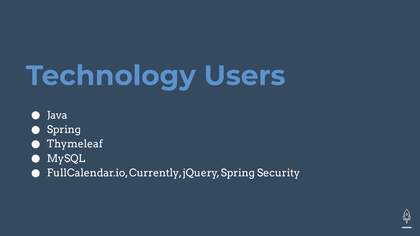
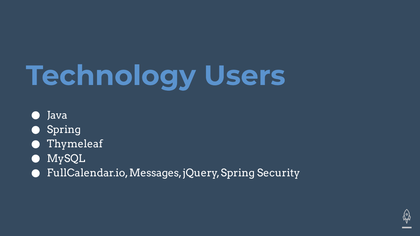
Currently: Currently -> Messages (155, 173)
